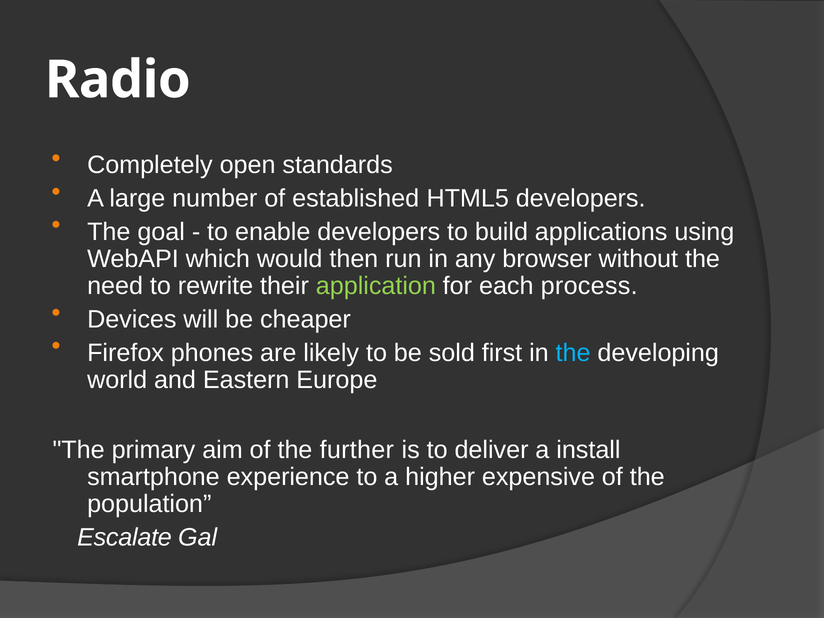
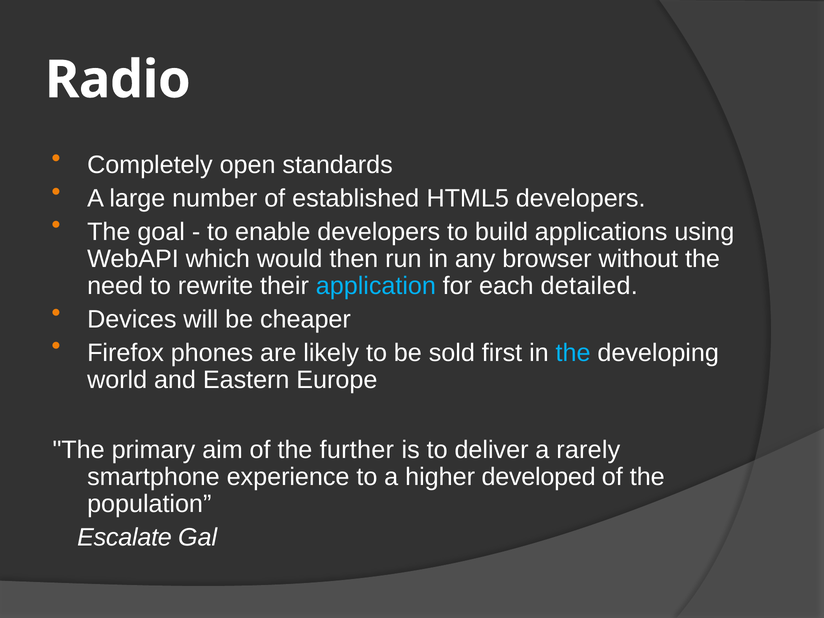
application colour: light green -> light blue (376, 286)
process: process -> detailed (589, 286)
install: install -> rarely (588, 450)
expensive: expensive -> developed (539, 477)
